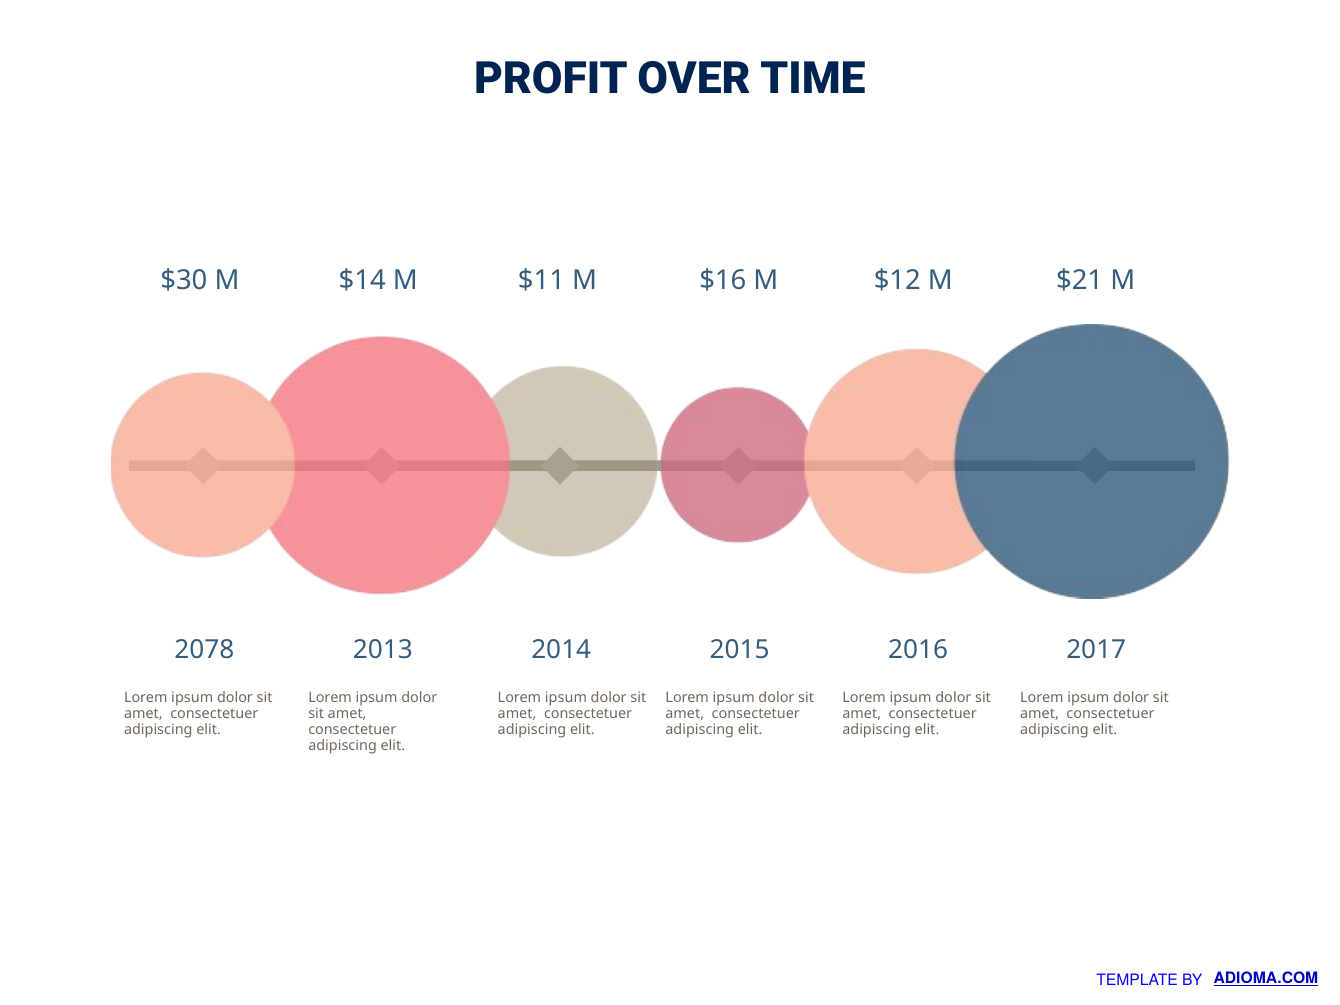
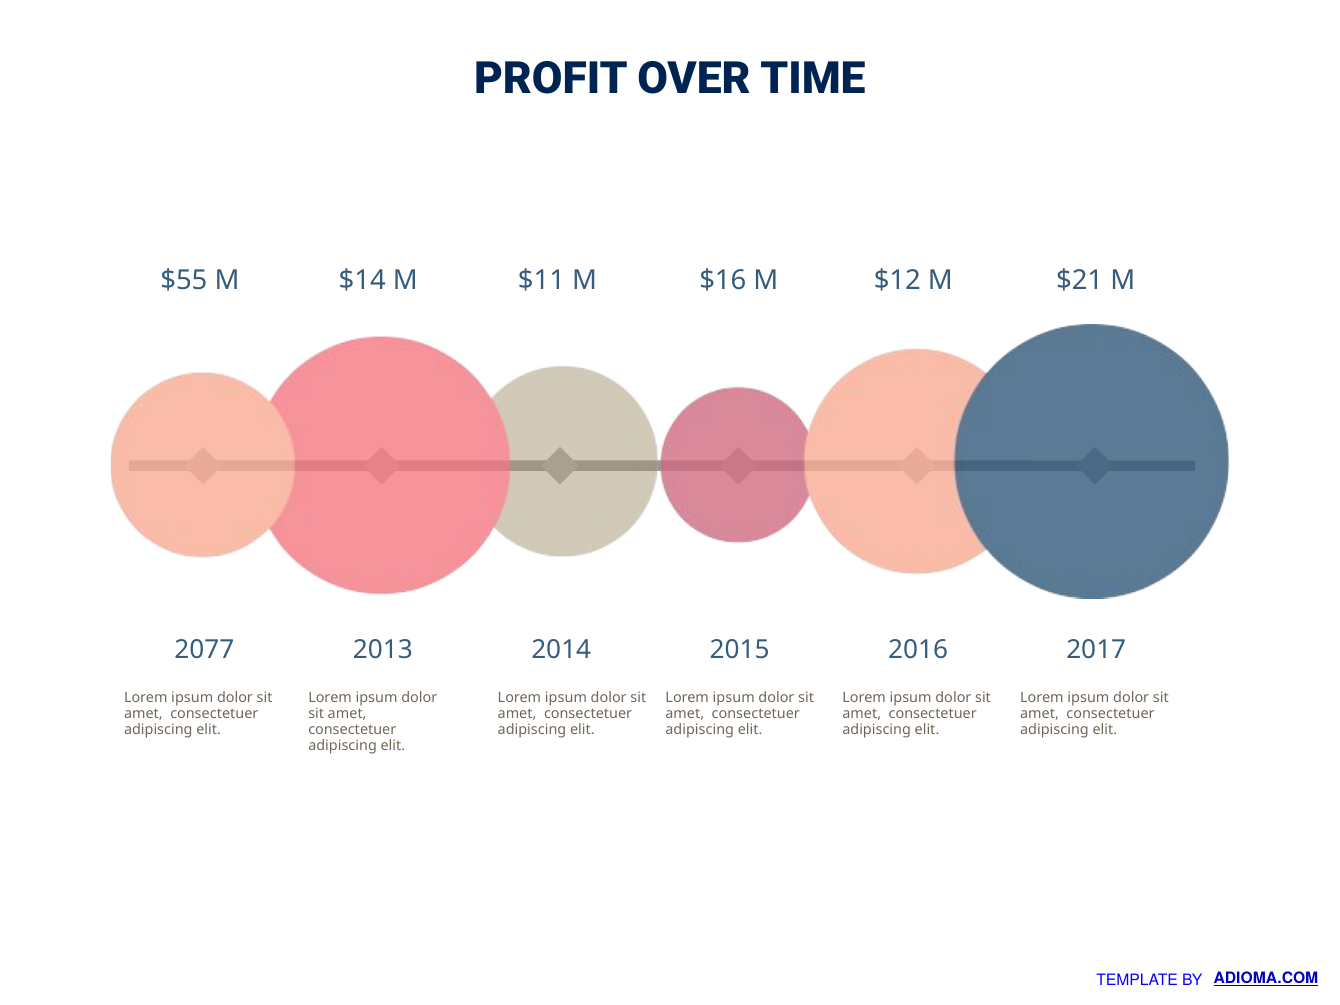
$30: $30 -> $55 (184, 280)
2078: 2078 -> 2077 (204, 650)
